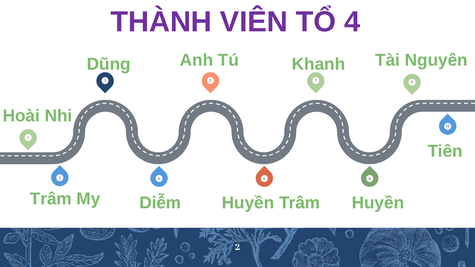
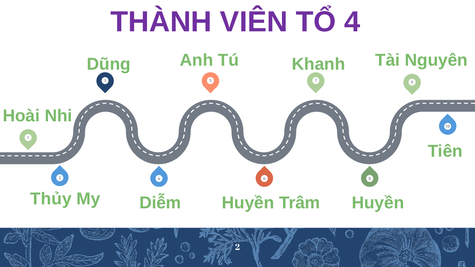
Trâm: Trâm -> Thủy (51, 199)
